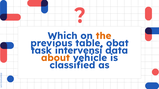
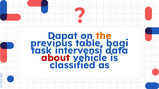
Which: Which -> Dapat (63, 36)
obat: obat -> bagi (117, 43)
about colour: orange -> red (55, 58)
